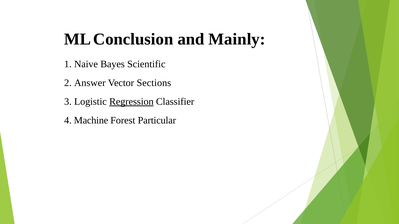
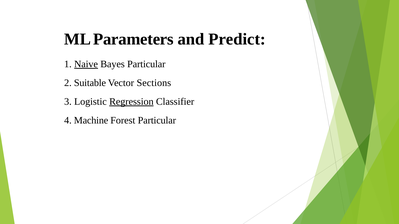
Conclusion: Conclusion -> Parameters (133, 39)
Mainly: Mainly -> Predict (237, 39)
Naive underline: none -> present (86, 64)
Bayes Scientific: Scientific -> Particular (146, 64)
Answer: Answer -> Suitable (90, 83)
